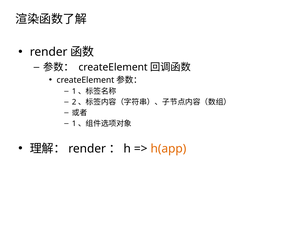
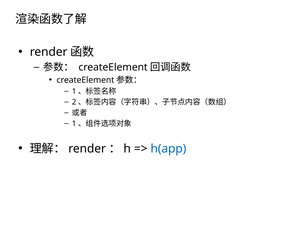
h(app colour: orange -> blue (168, 148)
